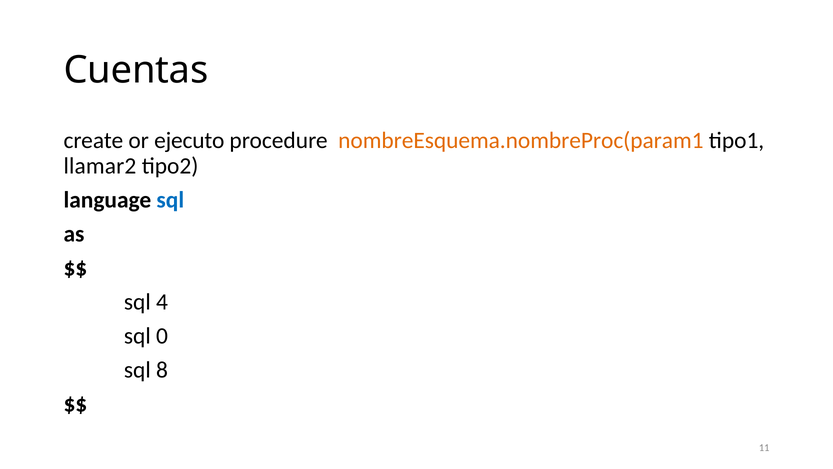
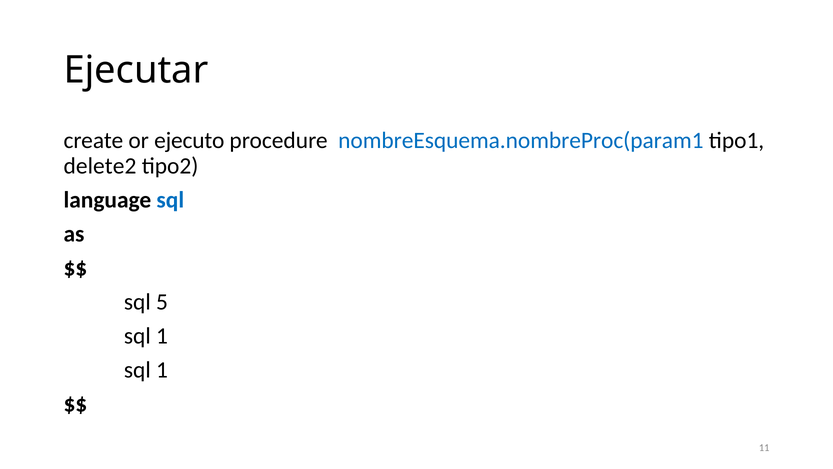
Cuentas: Cuentas -> Ejecutar (136, 70)
nombreEsquema.nombreProc(param1 colour: orange -> blue (521, 140)
llamar2: llamar2 -> delete2 (100, 166)
4: 4 -> 5 (162, 302)
0: 0 -> 1 (162, 336)
8: 8 -> 1 (162, 370)
